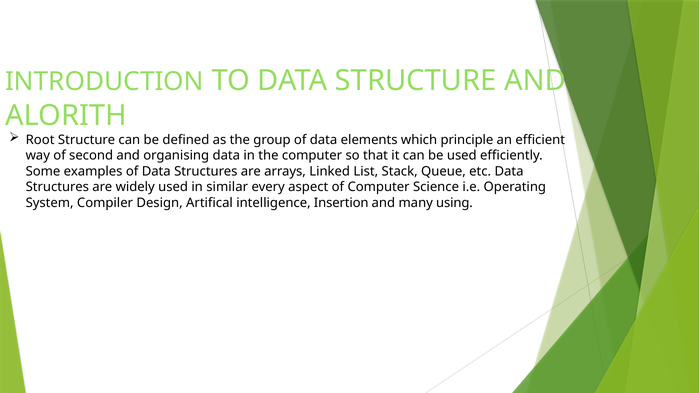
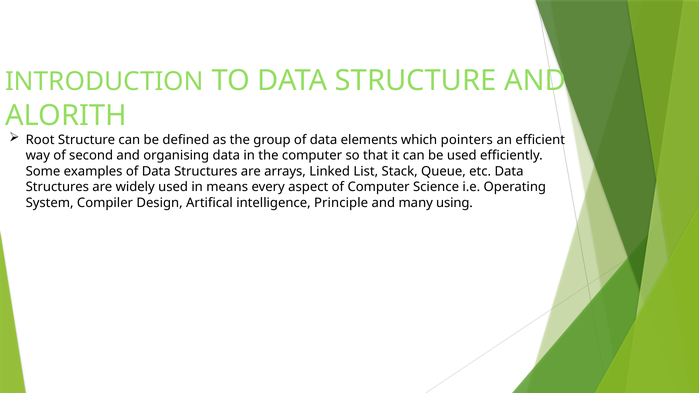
principle: principle -> pointers (467, 140)
similar: similar -> means (227, 187)
Insertion: Insertion -> Principle (341, 203)
